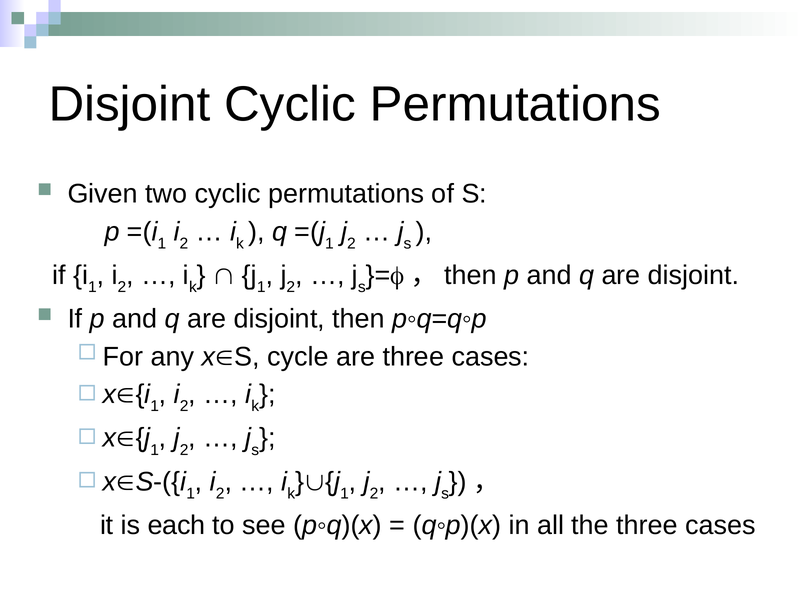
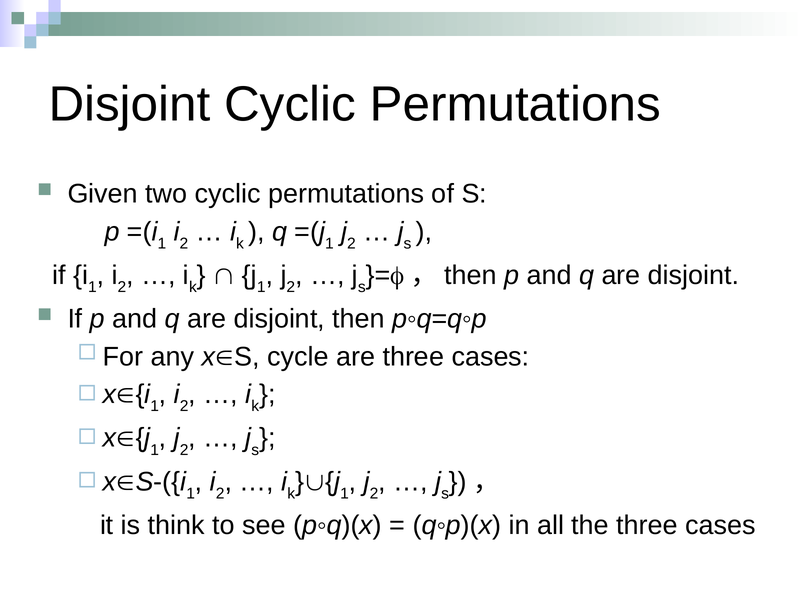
each: each -> think (176, 525)
